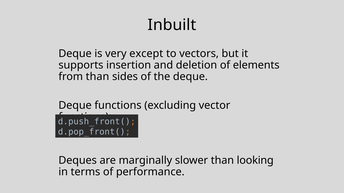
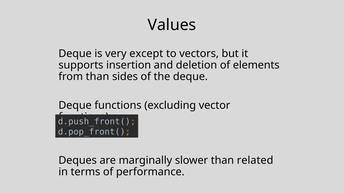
Inbuilt: Inbuilt -> Values (172, 25)
looking: looking -> related (255, 161)
